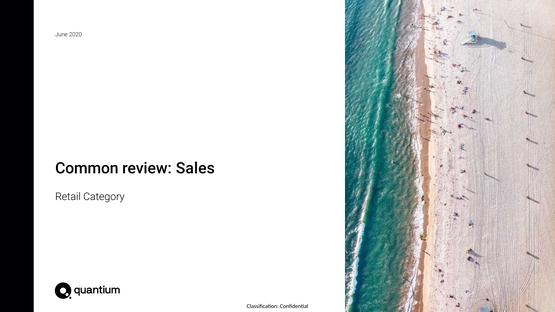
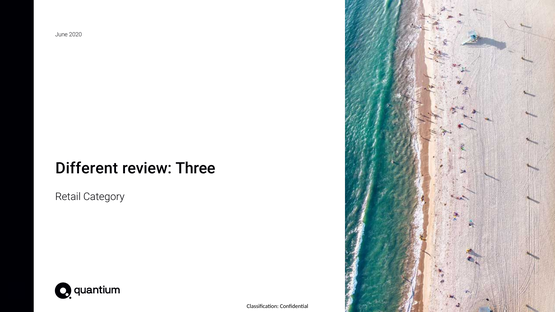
Common: Common -> Different (87, 168)
Sales: Sales -> Three (195, 168)
